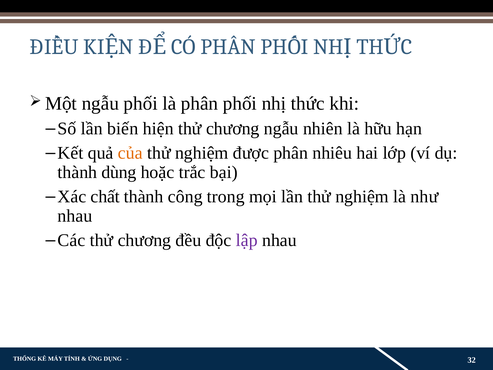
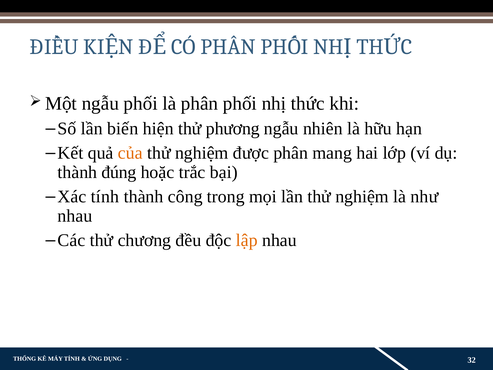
hiện thử chương: chương -> phương (233, 129)
nhiêu: nhiêu -> mang (332, 153)
dùng: dùng -> đúng (119, 172)
Xác chất: chất -> tính (105, 196)
lập colour: purple -> orange (247, 240)
